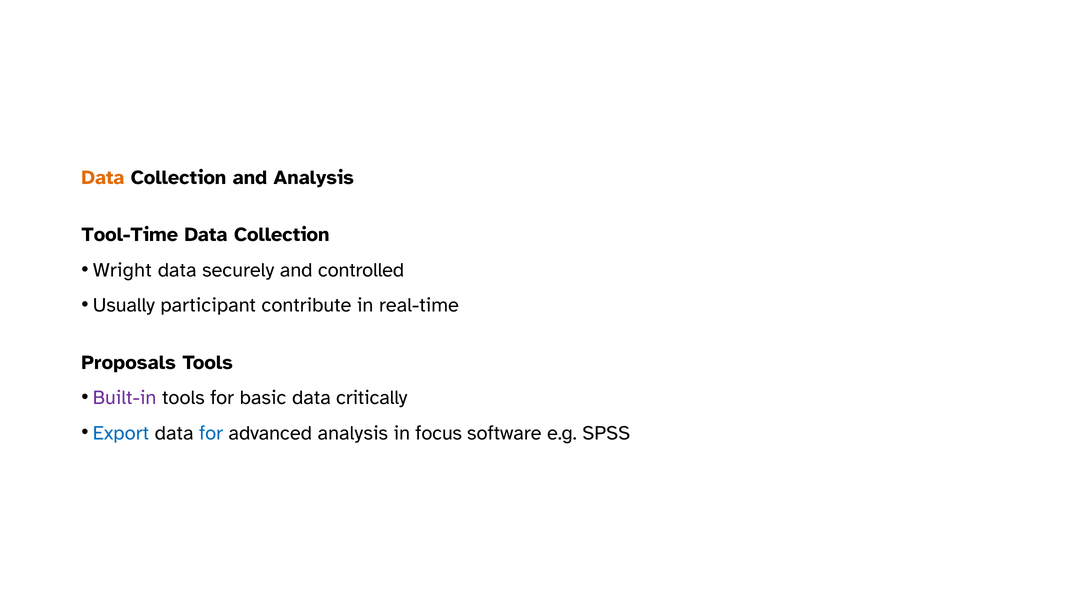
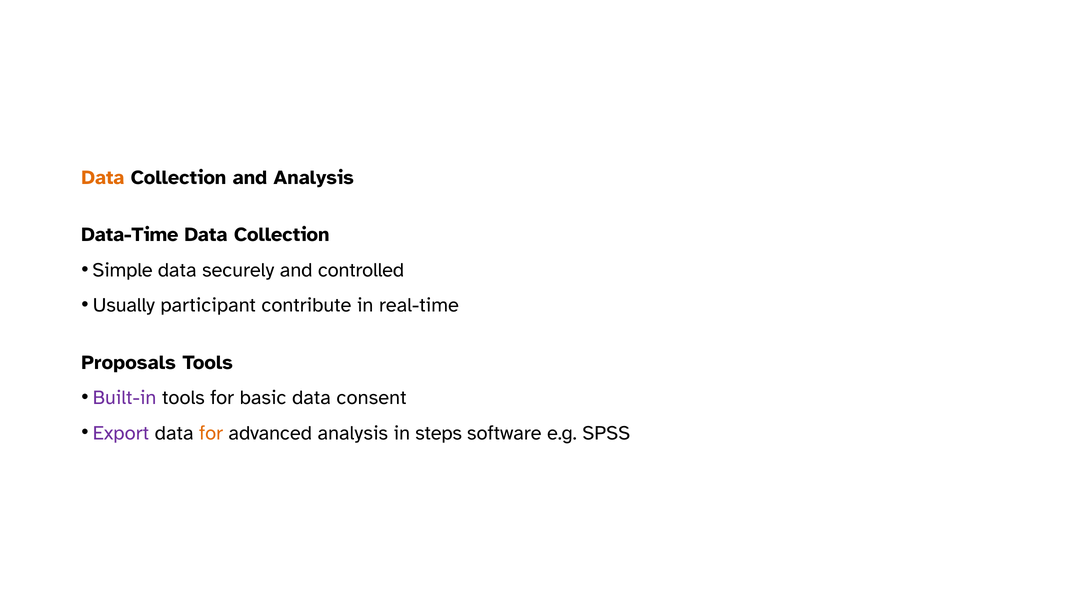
Tool-Time: Tool-Time -> Data-Time (130, 235)
Wright: Wright -> Simple (123, 270)
critically: critically -> consent (372, 398)
Export colour: blue -> purple (121, 433)
for colour: blue -> orange (211, 433)
focus: focus -> steps (439, 433)
